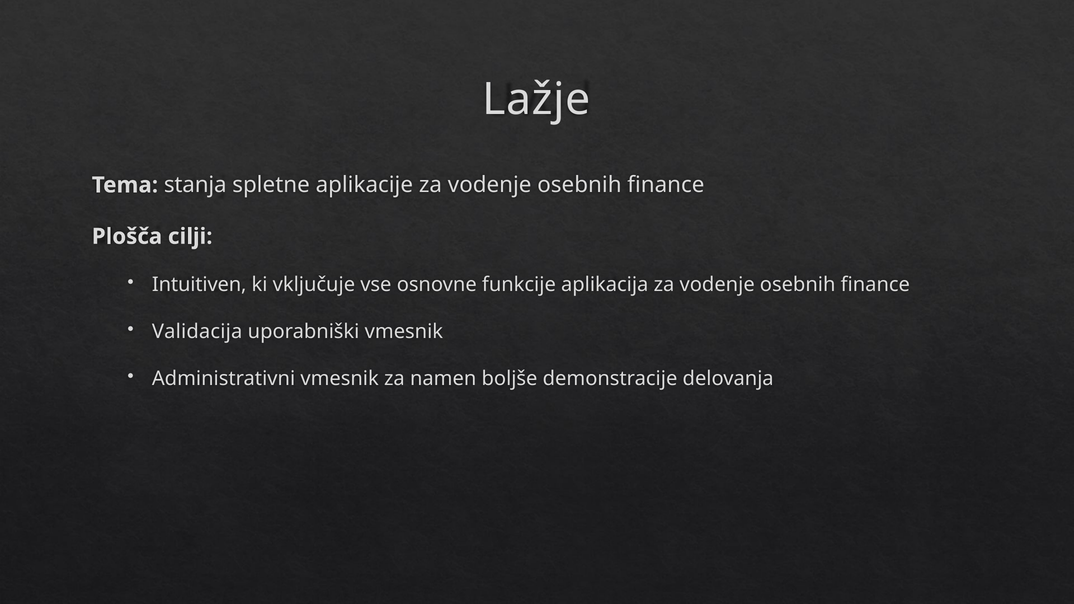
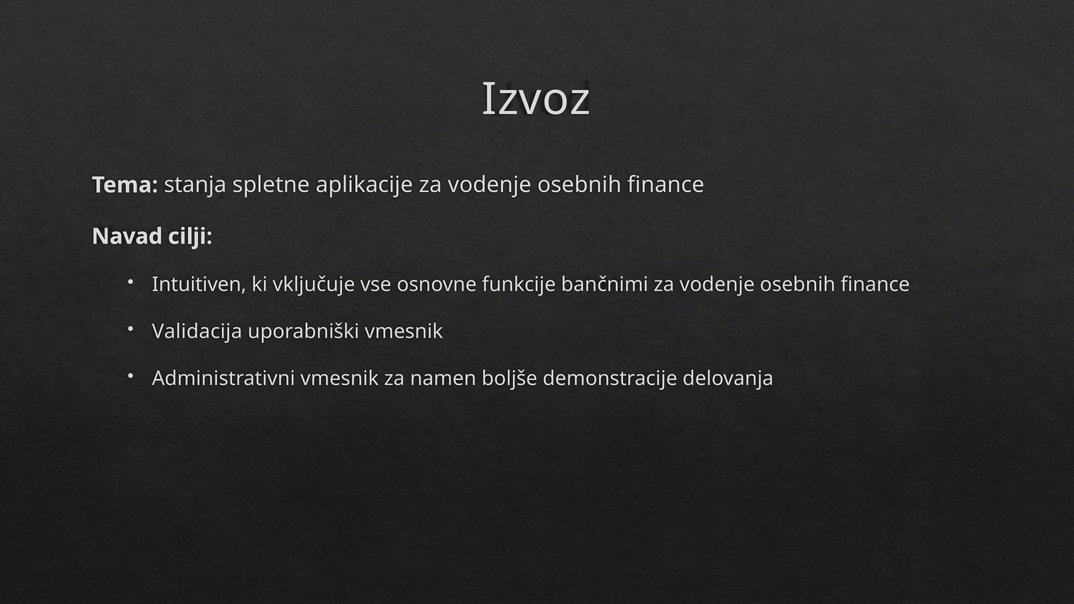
Lažje: Lažje -> Izvoz (536, 100)
Plošča: Plošča -> Navad (127, 237)
aplikacija: aplikacija -> bančnimi (605, 285)
